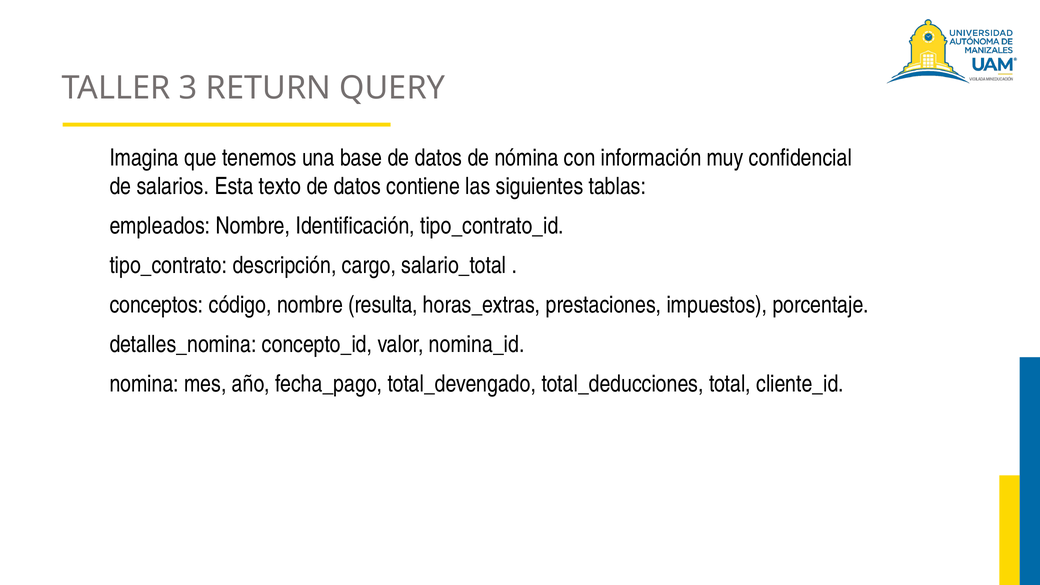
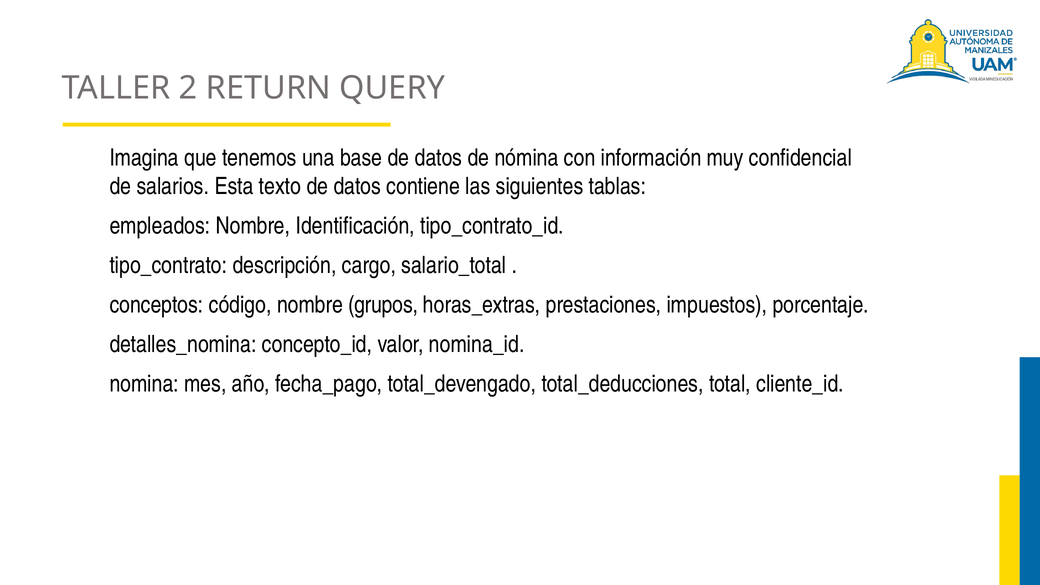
3: 3 -> 2 (188, 88)
resulta: resulta -> grupos (383, 305)
